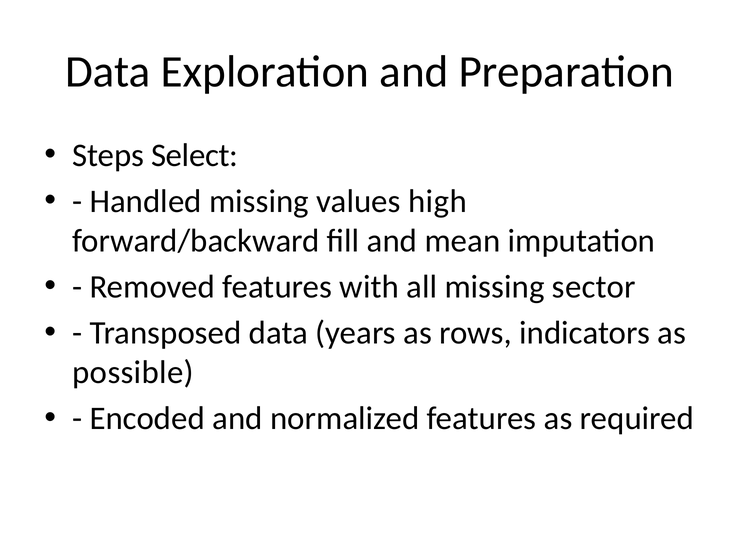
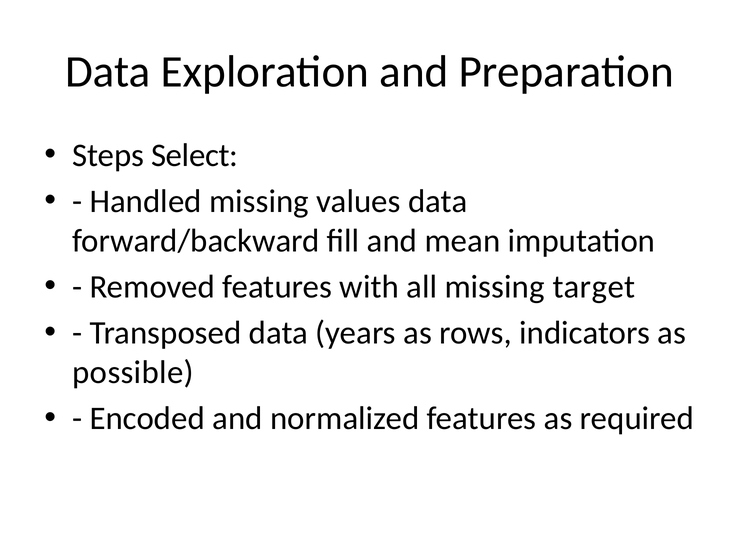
values high: high -> data (438, 201)
sector: sector -> target (594, 287)
